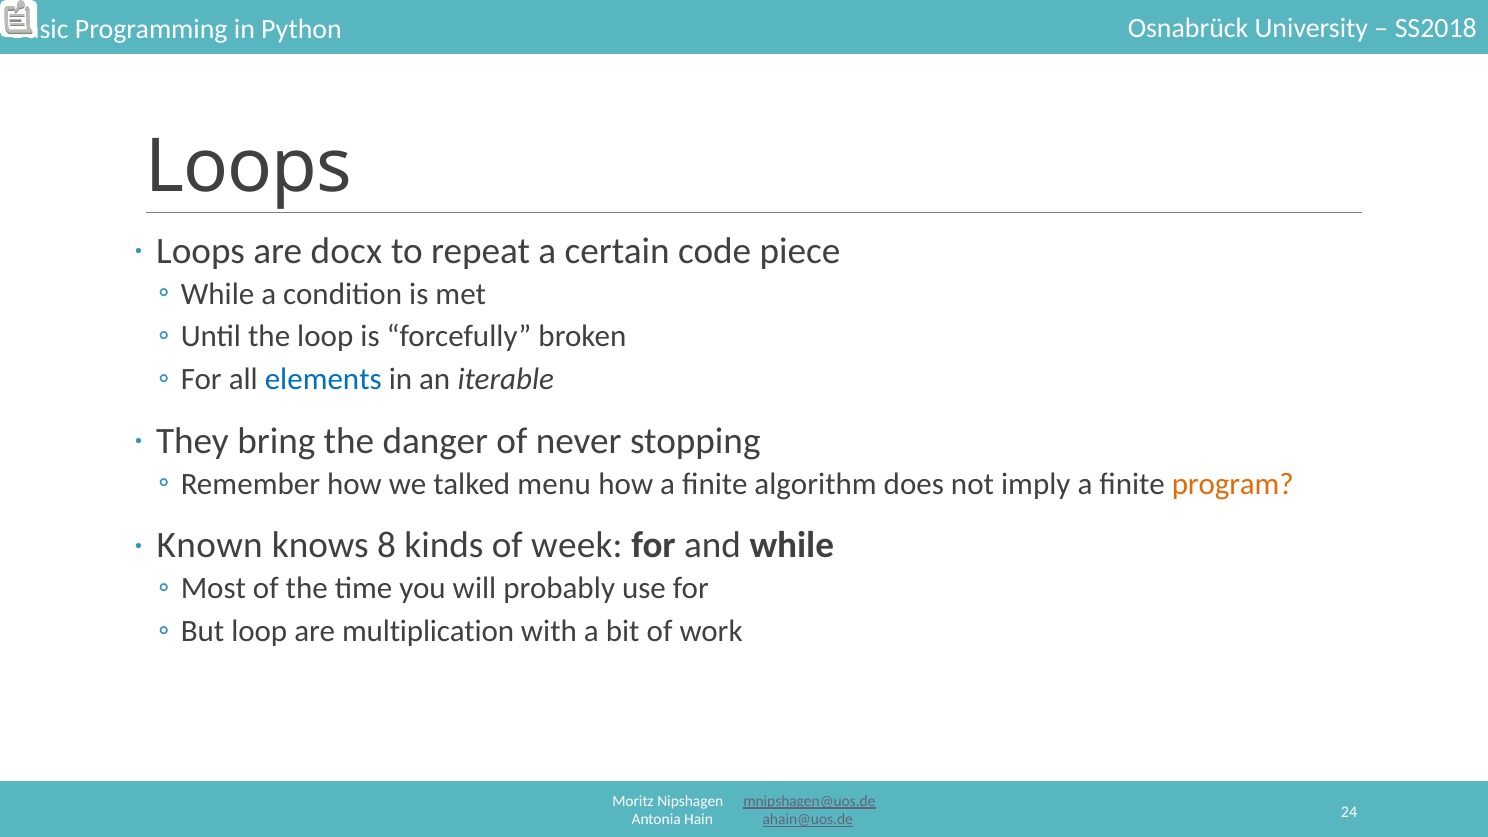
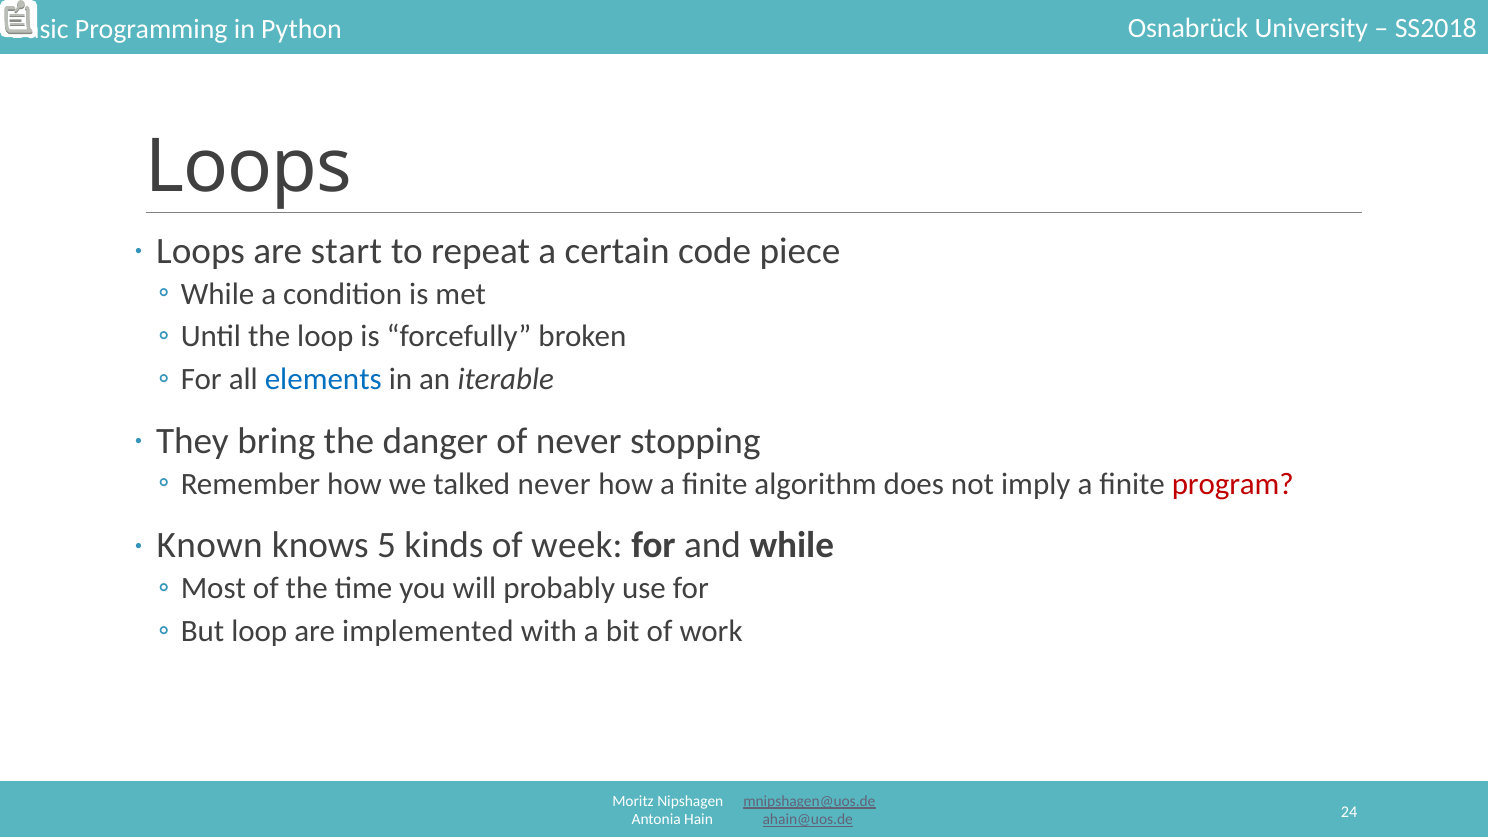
docx: docx -> start (346, 251)
talked menu: menu -> never (554, 484)
program colour: orange -> red (1233, 484)
8: 8 -> 5 (387, 546)
multiplication: multiplication -> implemented (428, 632)
